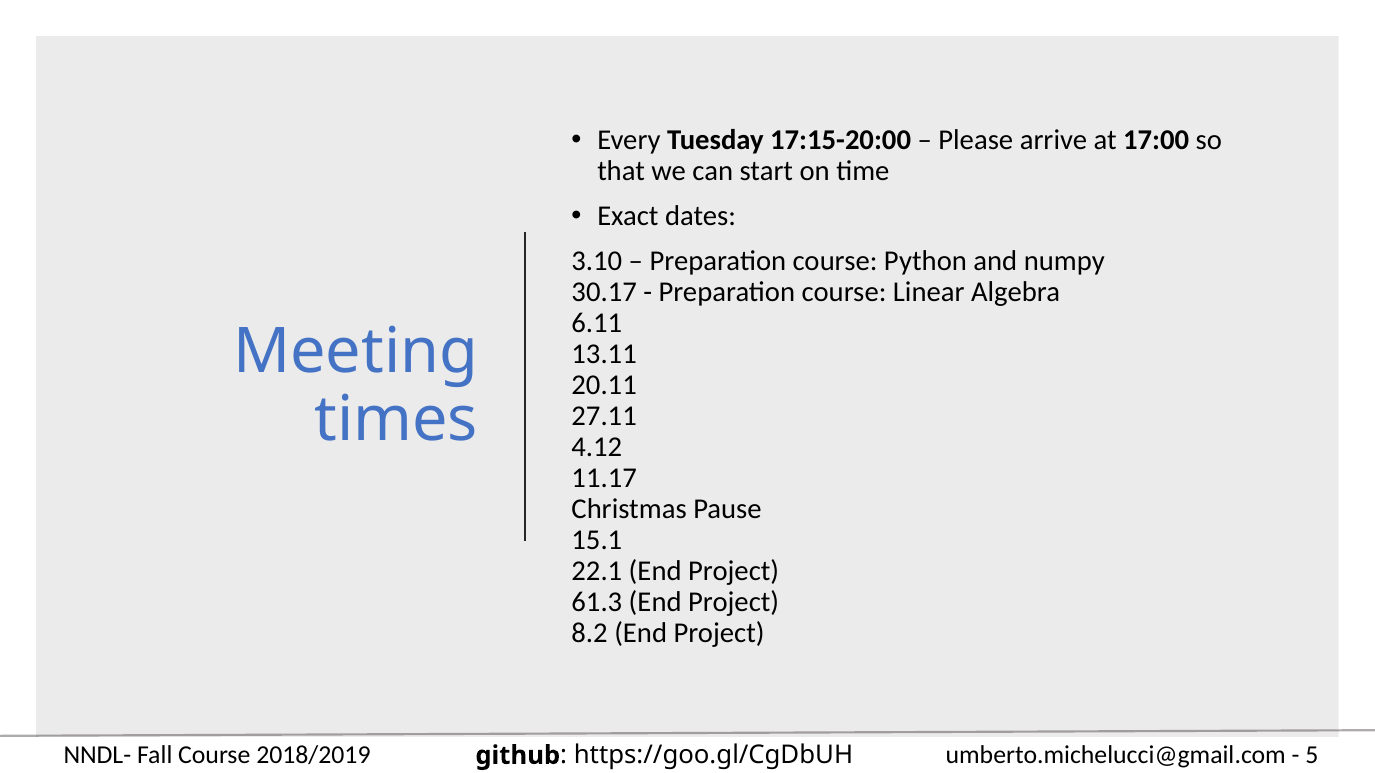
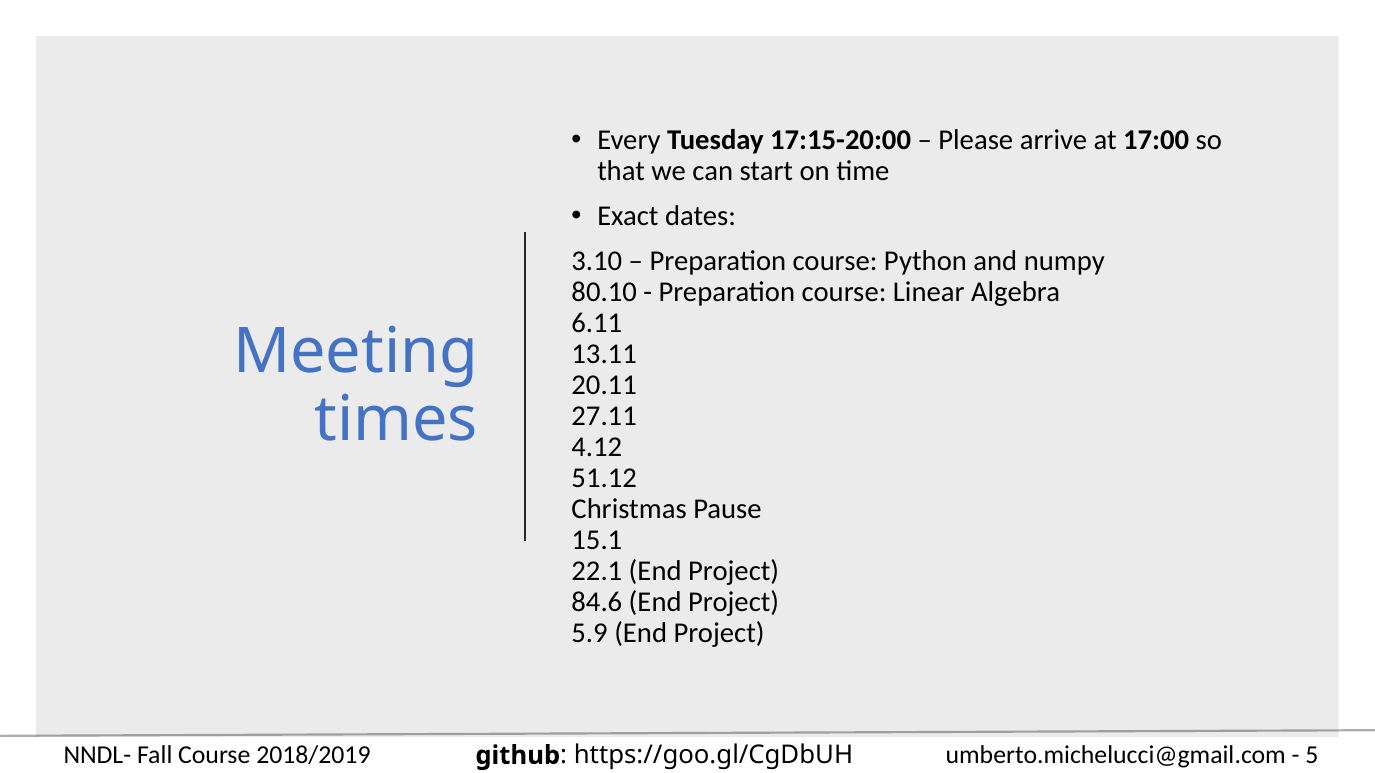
30.17: 30.17 -> 80.10 (604, 292)
11.17: 11.17 -> 51.12 (604, 478)
61.3: 61.3 -> 84.6 (597, 602)
8.2: 8.2 -> 5.9 (590, 633)
